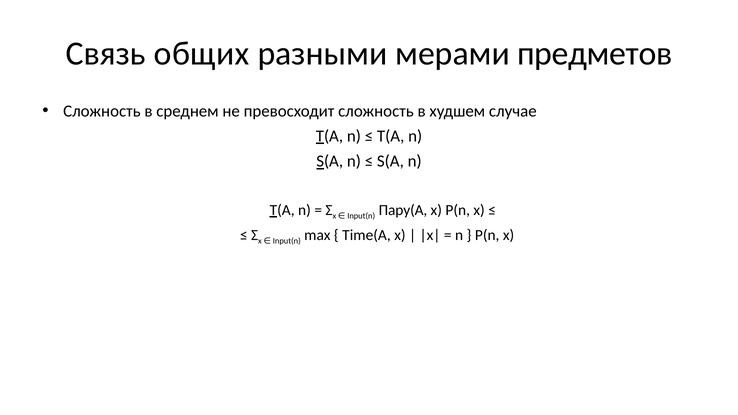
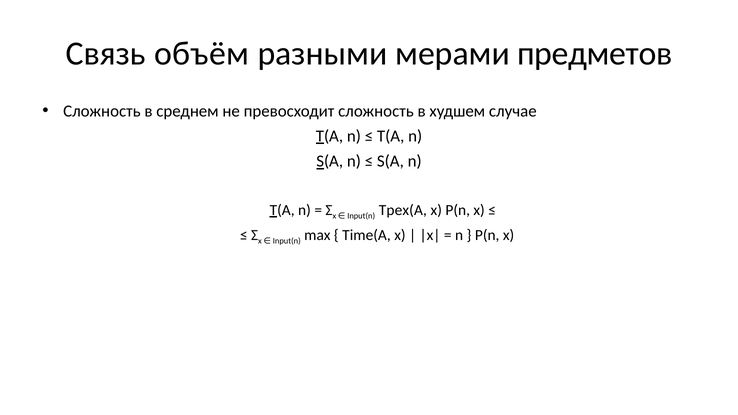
общих: общих -> объём (202, 54)
Пару(A: Пару(A -> Трех(A (403, 210)
